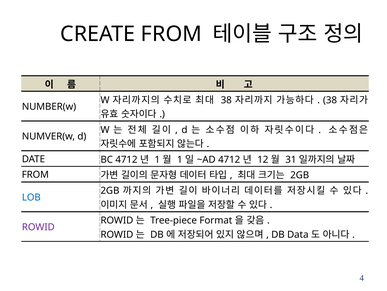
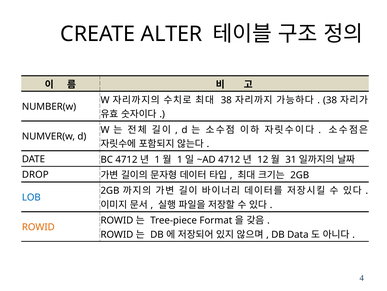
CREATE FROM: FROM -> ALTER (171, 34)
FROM: FROM -> DROP (35, 174)
ROWID colour: purple -> orange (38, 226)
